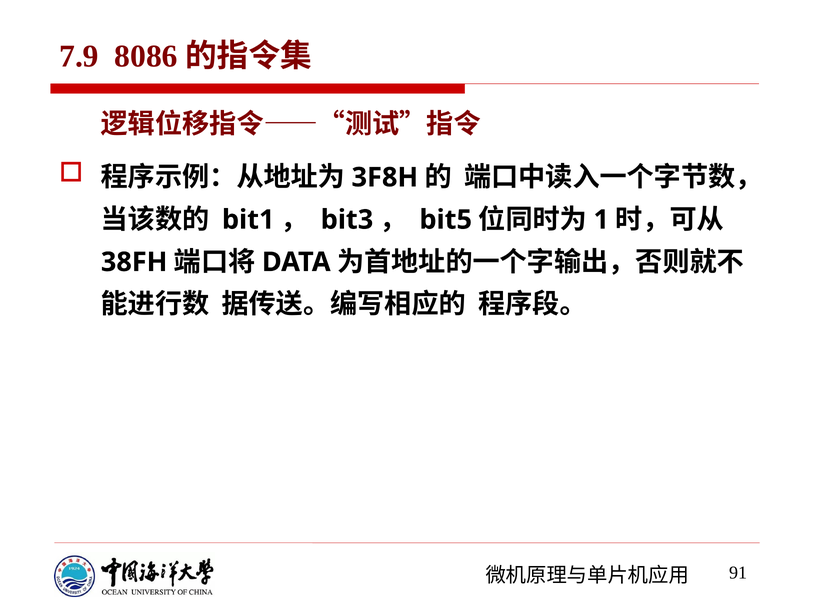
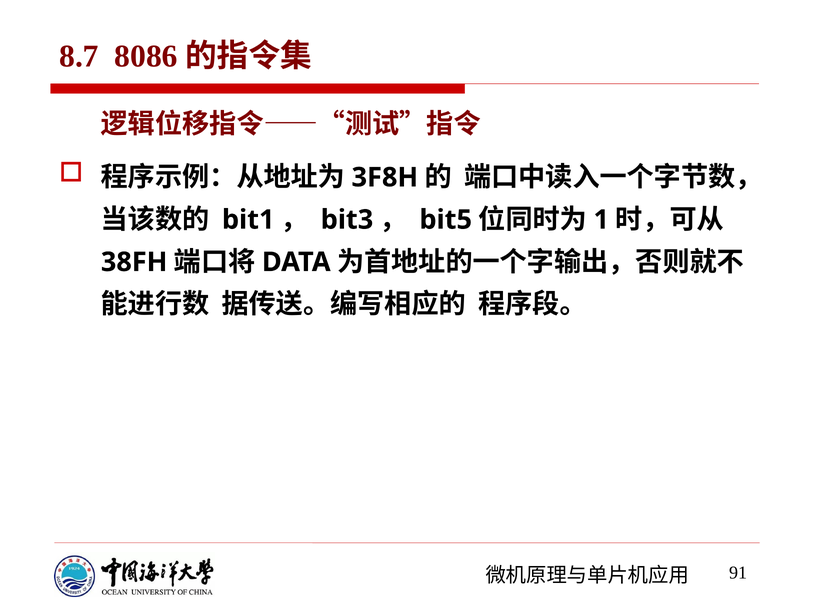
7.9: 7.9 -> 8.7 (79, 56)
